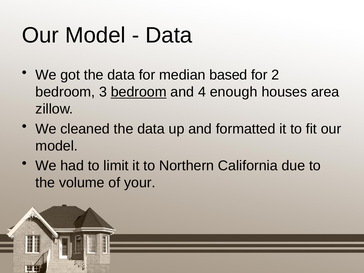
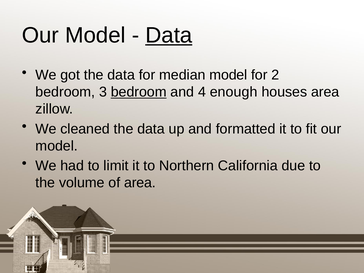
Data underline: none -> present (169, 35)
median based: based -> model (228, 75)
of your: your -> area (140, 183)
